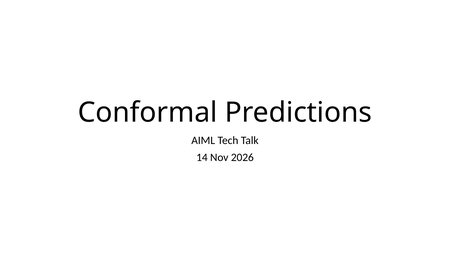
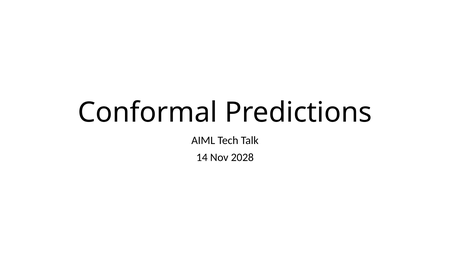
2026: 2026 -> 2028 (242, 157)
